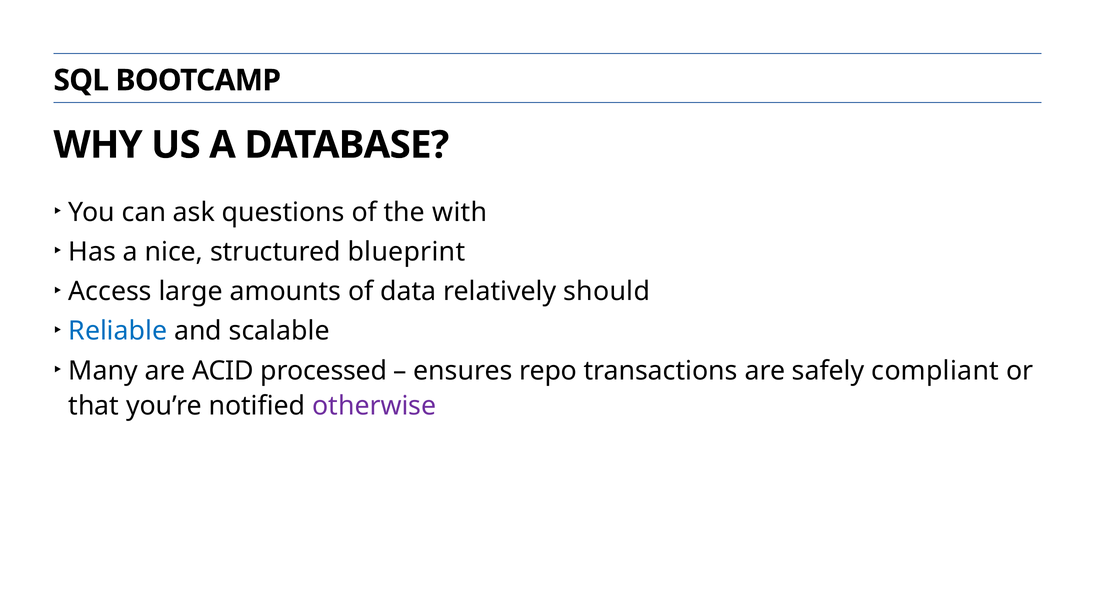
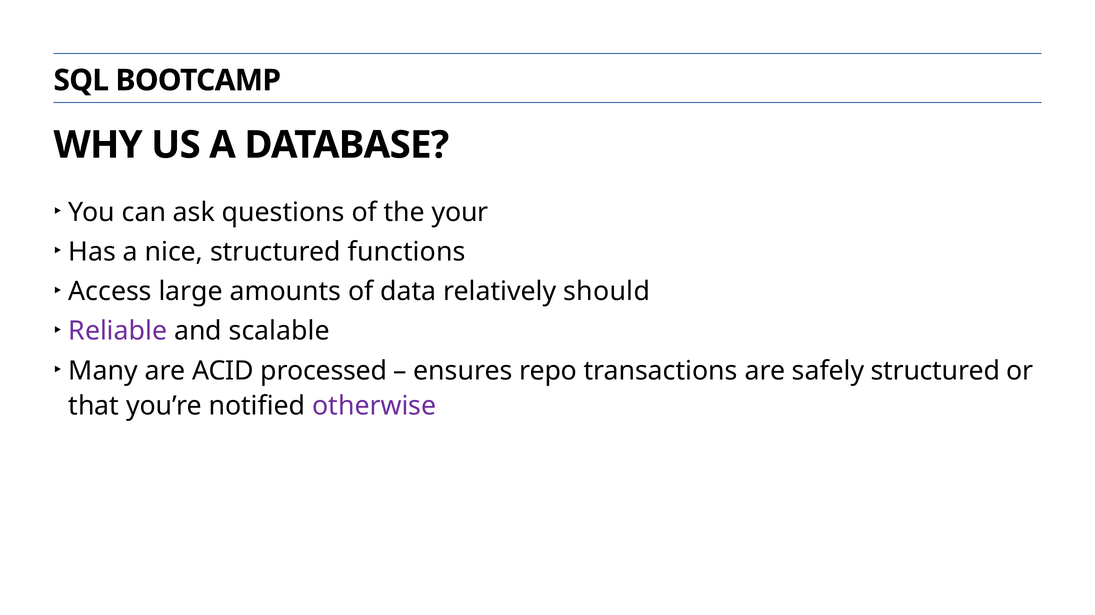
with: with -> your (460, 213)
blueprint: blueprint -> functions (407, 252)
Reliable colour: blue -> purple (118, 331)
safely compliant: compliant -> structured (935, 371)
